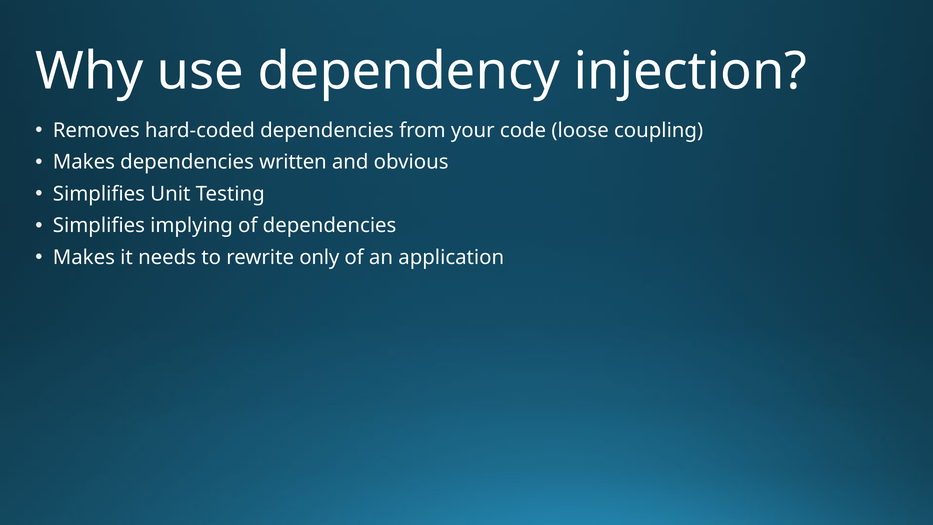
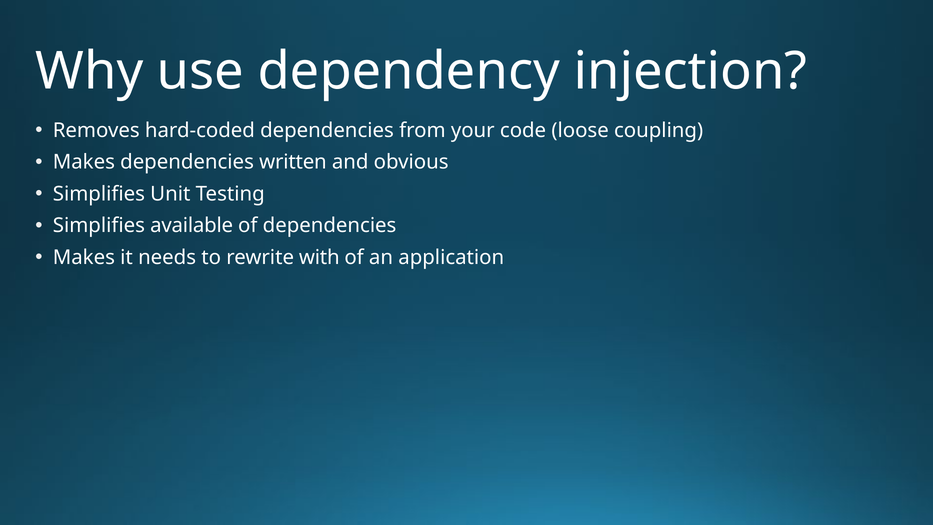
implying: implying -> available (192, 226)
only: only -> with (319, 257)
